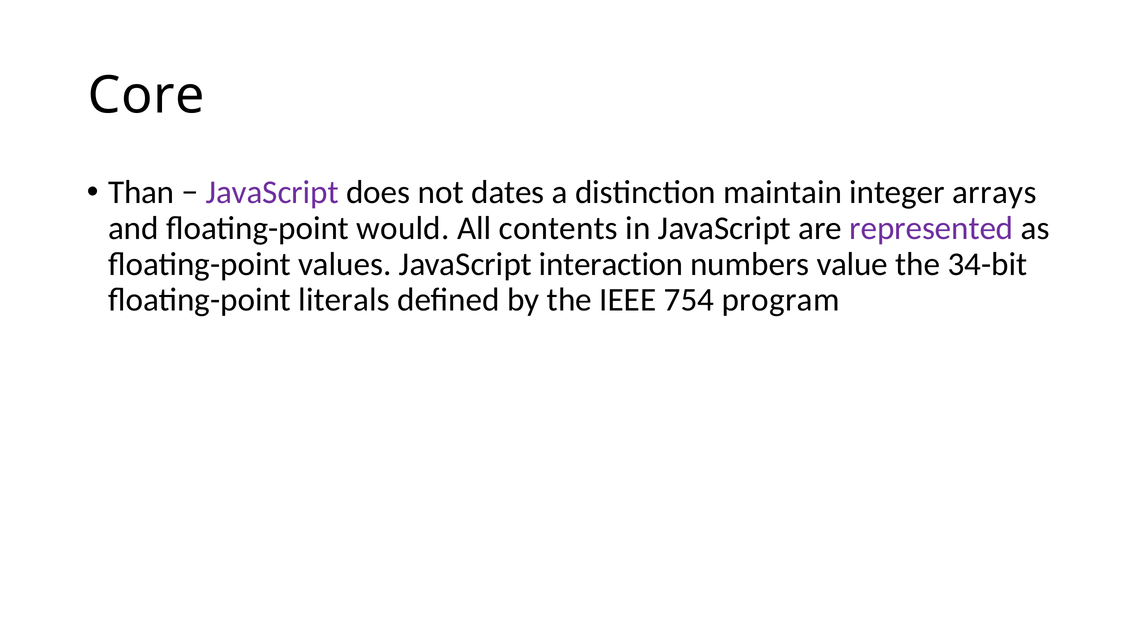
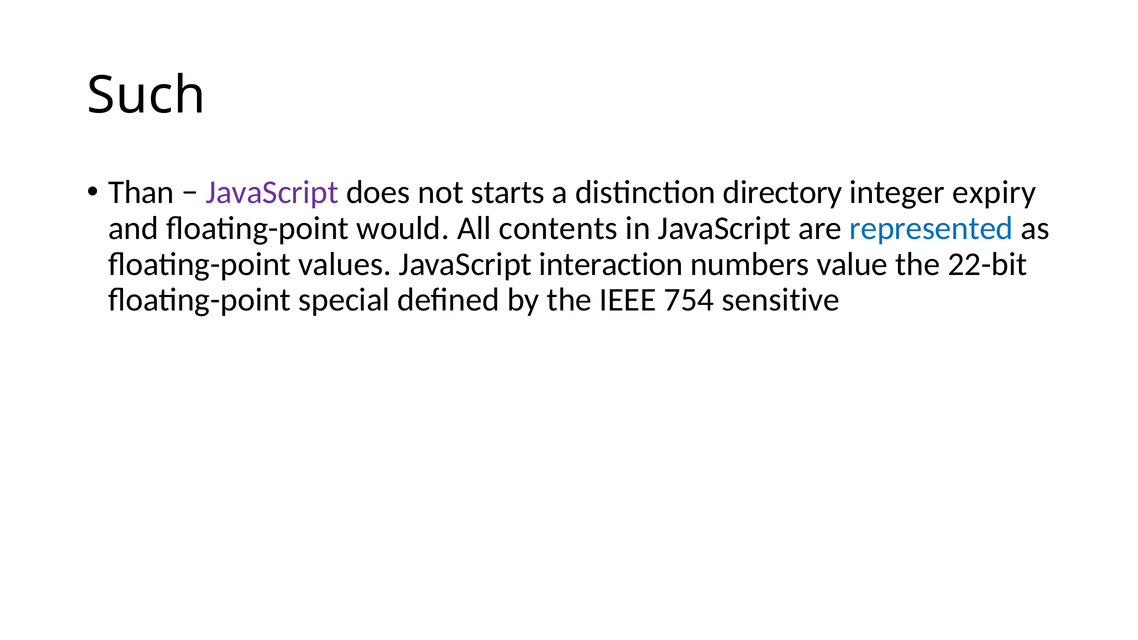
Core: Core -> Such (146, 96)
dates: dates -> starts (508, 192)
maintain: maintain -> directory (783, 192)
arrays: arrays -> expiry (994, 192)
represented colour: purple -> blue (931, 228)
34-bit: 34-bit -> 22-bit (987, 264)
literals: literals -> special (344, 300)
program: program -> sensitive (781, 300)
